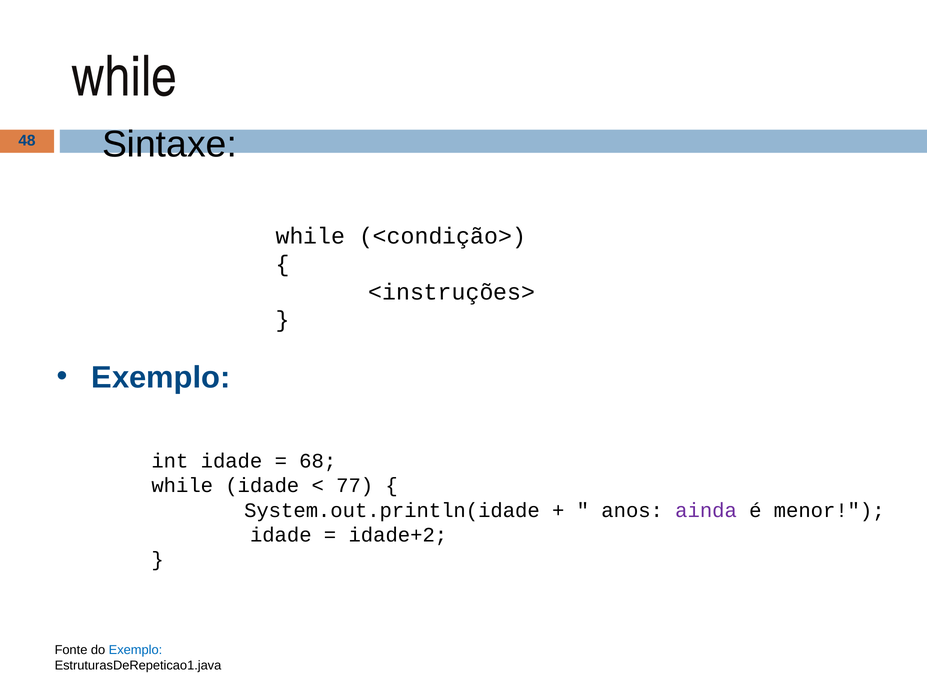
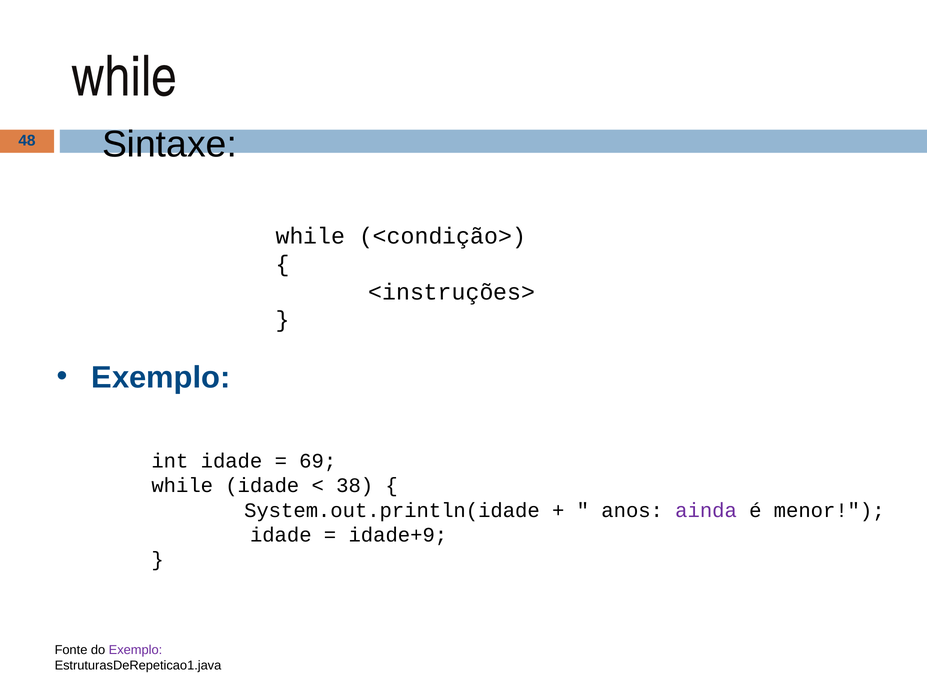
68: 68 -> 69 (318, 461)
77: 77 -> 38 (355, 486)
idade+2: idade+2 -> idade+9 (398, 535)
Exemplo colour: blue -> purple (135, 650)
